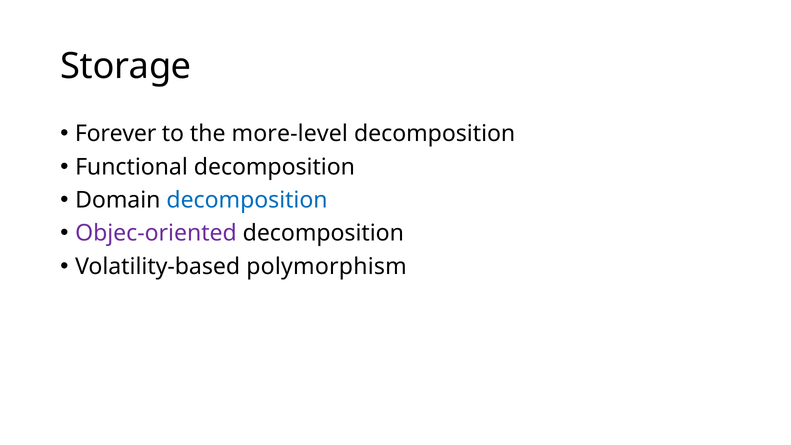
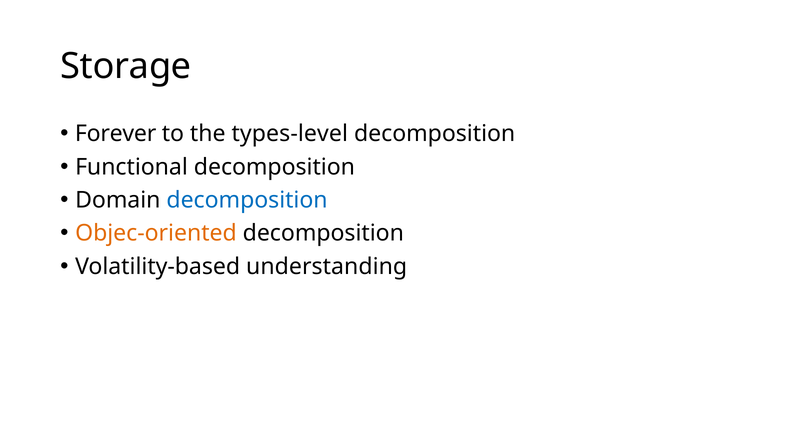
more-level: more-level -> types-level (290, 134)
Objec-oriented colour: purple -> orange (156, 233)
polymorphism: polymorphism -> understanding (327, 266)
